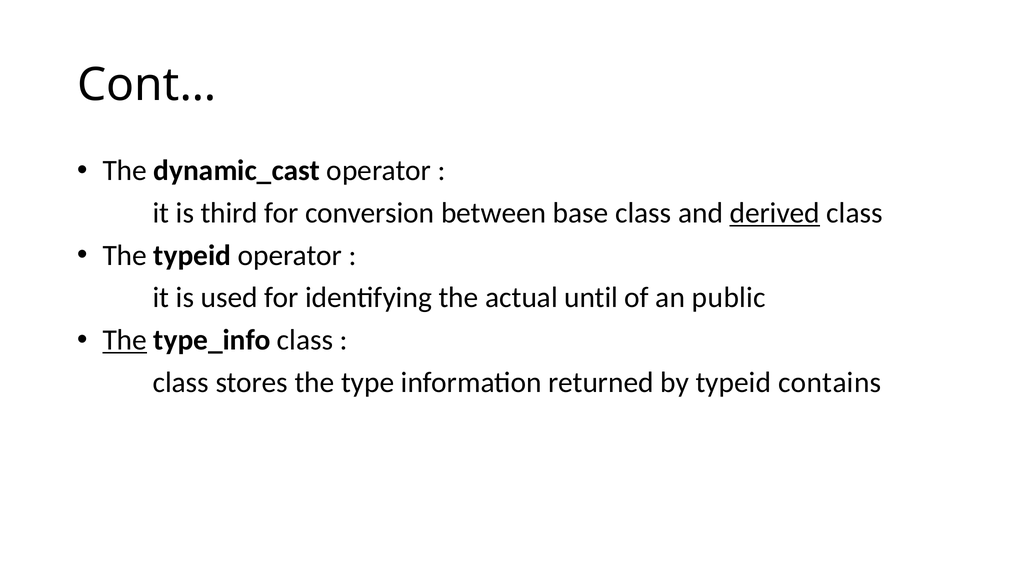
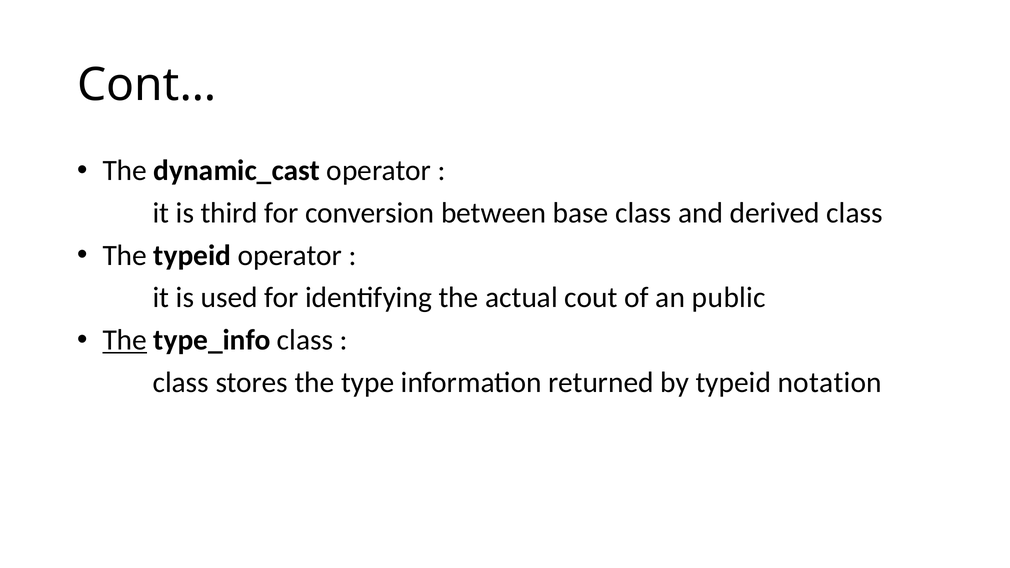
derived underline: present -> none (775, 213)
until: until -> cout (591, 298)
contains: contains -> notation (830, 383)
